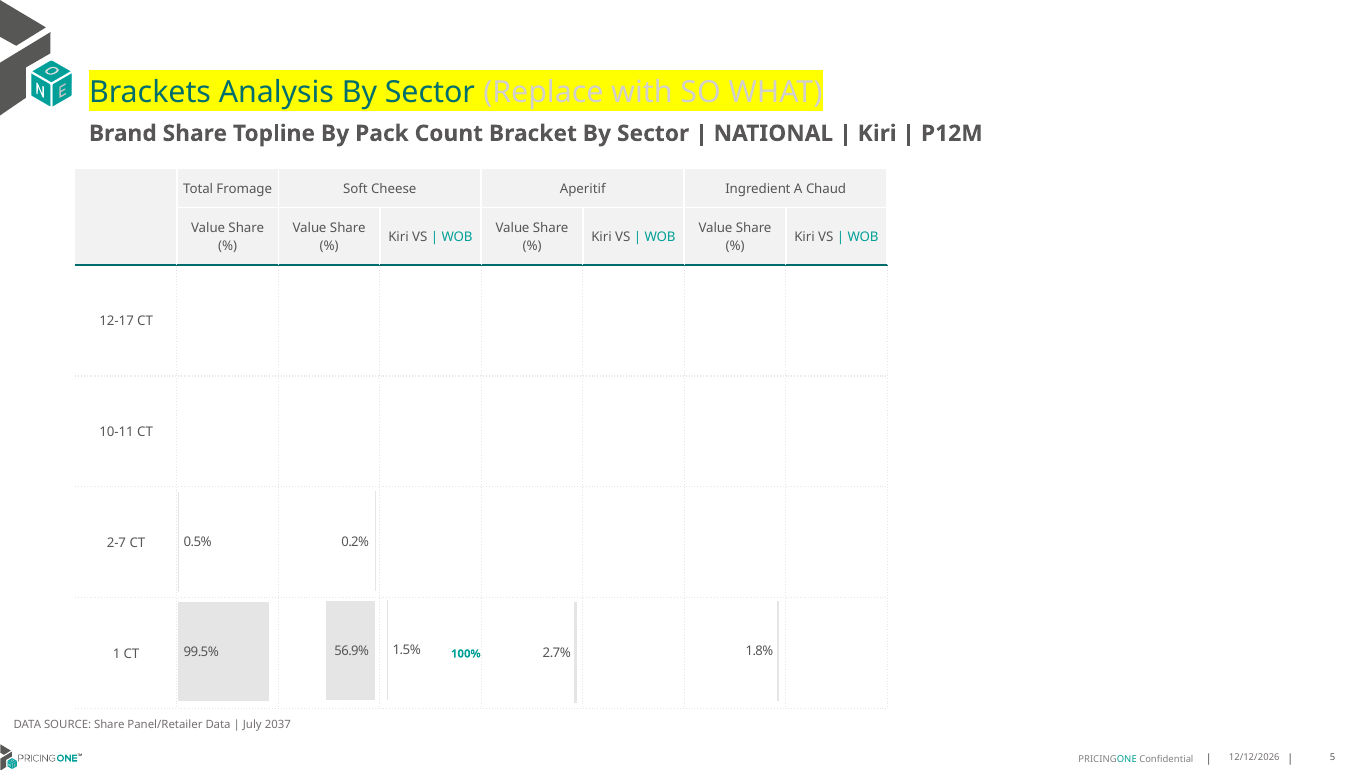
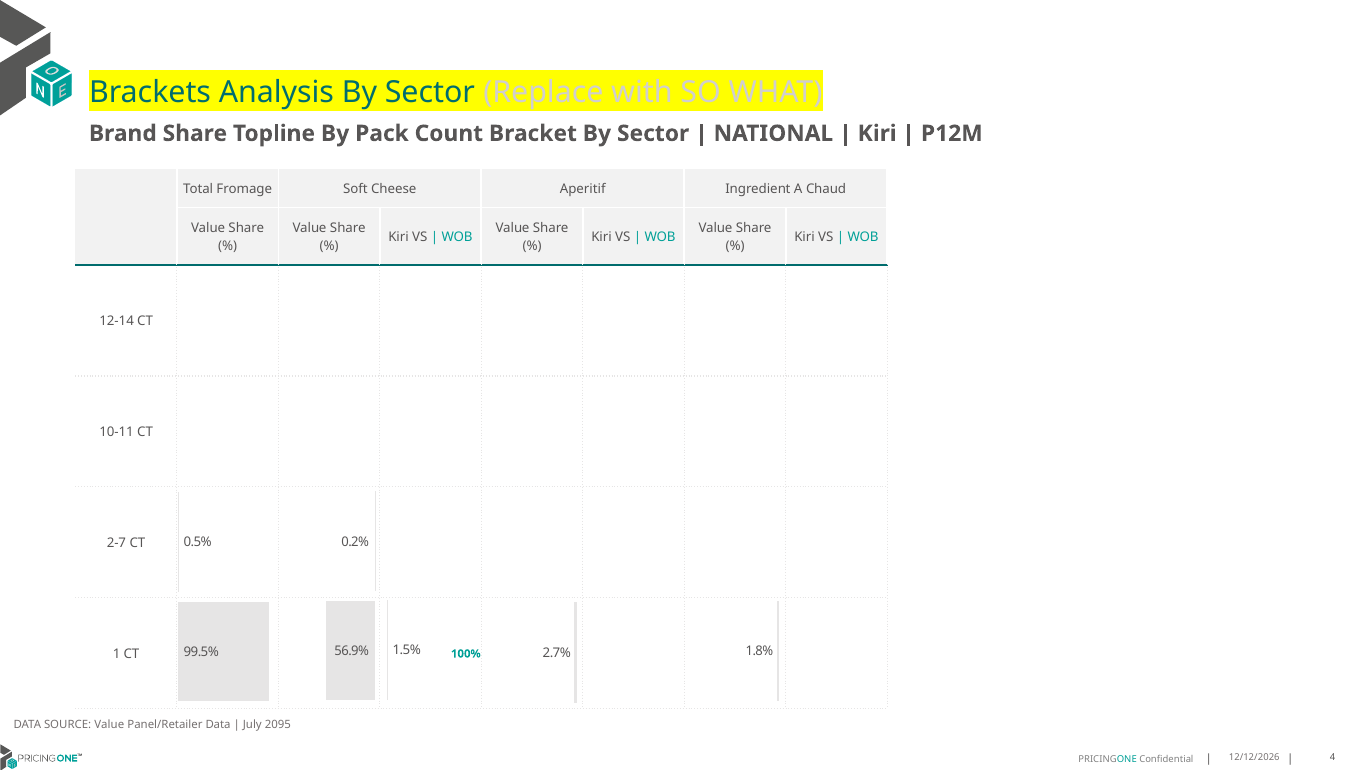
12-17: 12-17 -> 12-14 (117, 322)
SOURCE Share: Share -> Value (109, 725)
2037: 2037 -> 2095 (278, 725)
5: 5 -> 4 (1333, 757)
